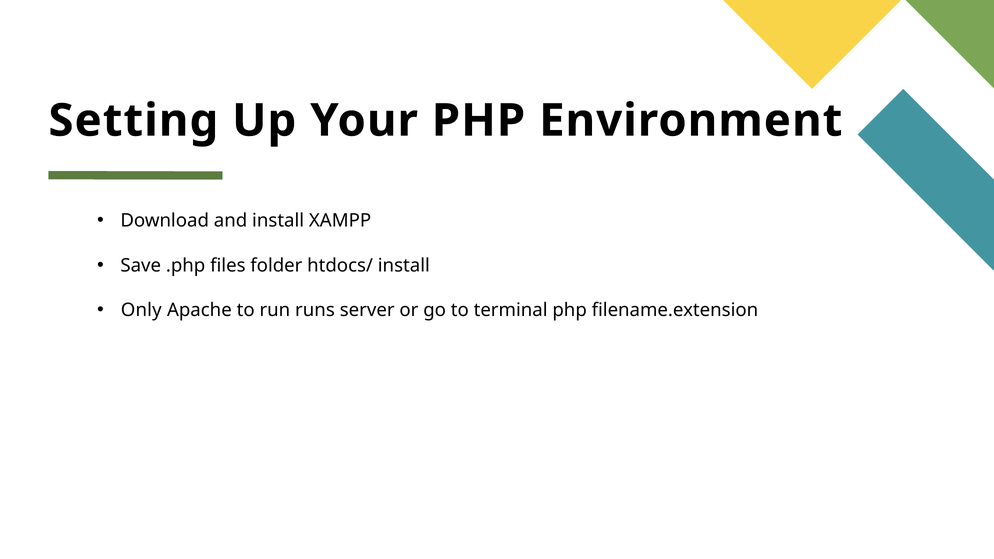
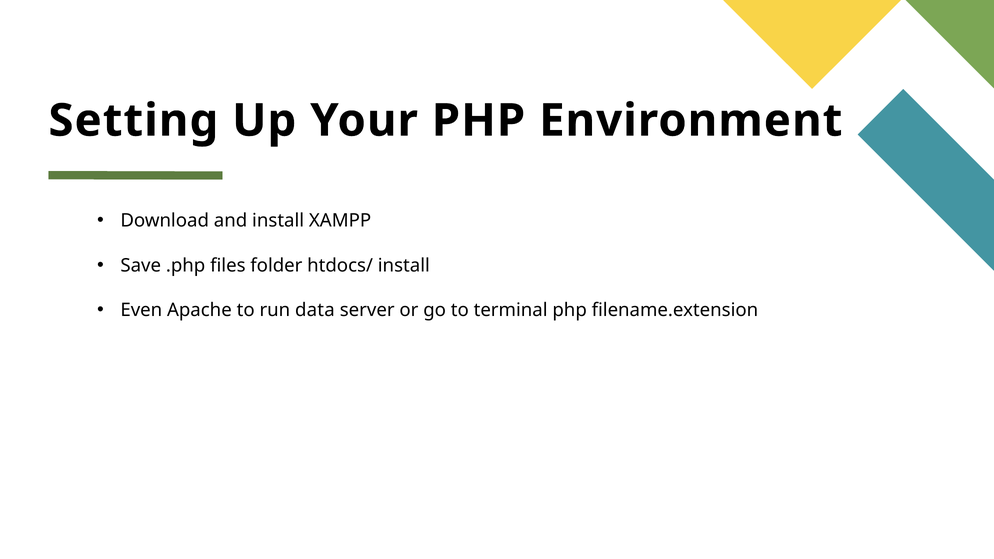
Only: Only -> Even (141, 310)
runs: runs -> data (315, 310)
